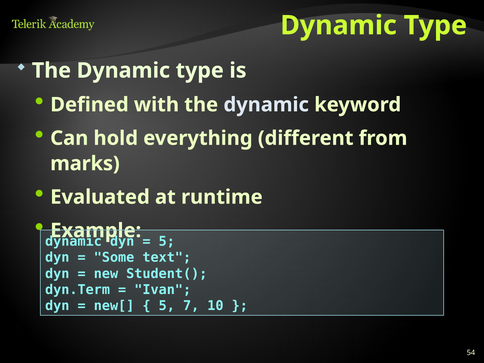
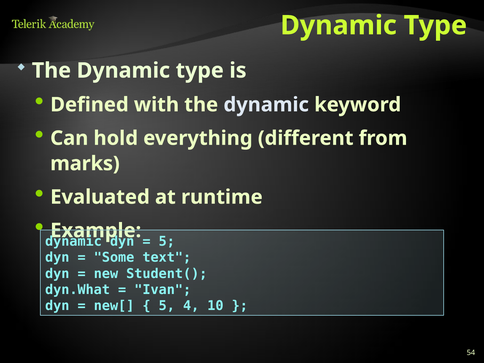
dyn.Term: dyn.Term -> dyn.What (78, 290)
7: 7 -> 4 (191, 306)
